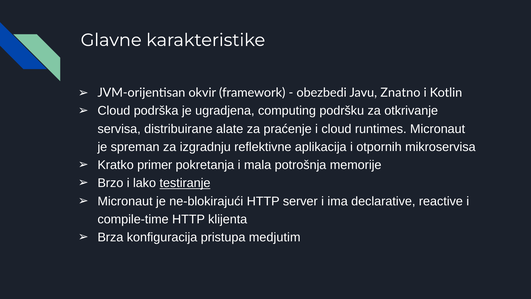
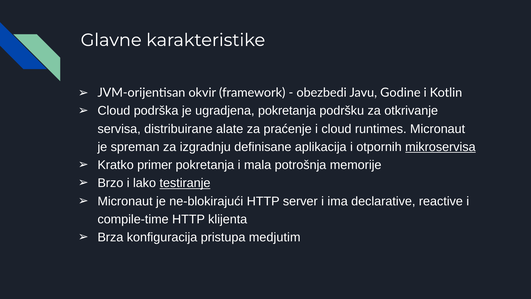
Znatno: Znatno -> Godine (400, 93)
ugradjena computing: computing -> pokretanja (287, 111)
reflektivne: reflektivne -> definisane (263, 147)
mikroservisa underline: none -> present (440, 147)
